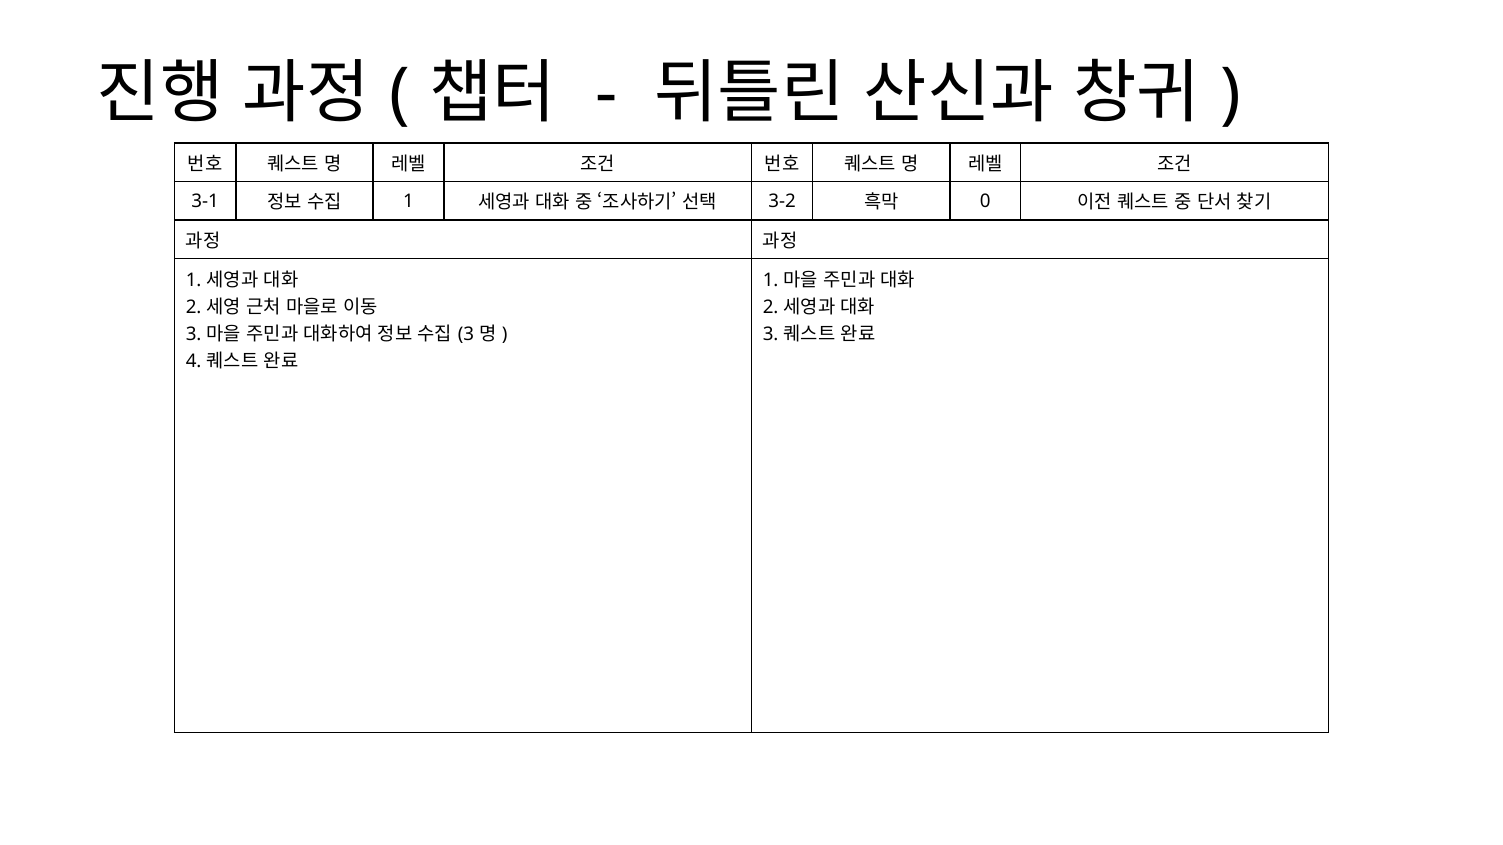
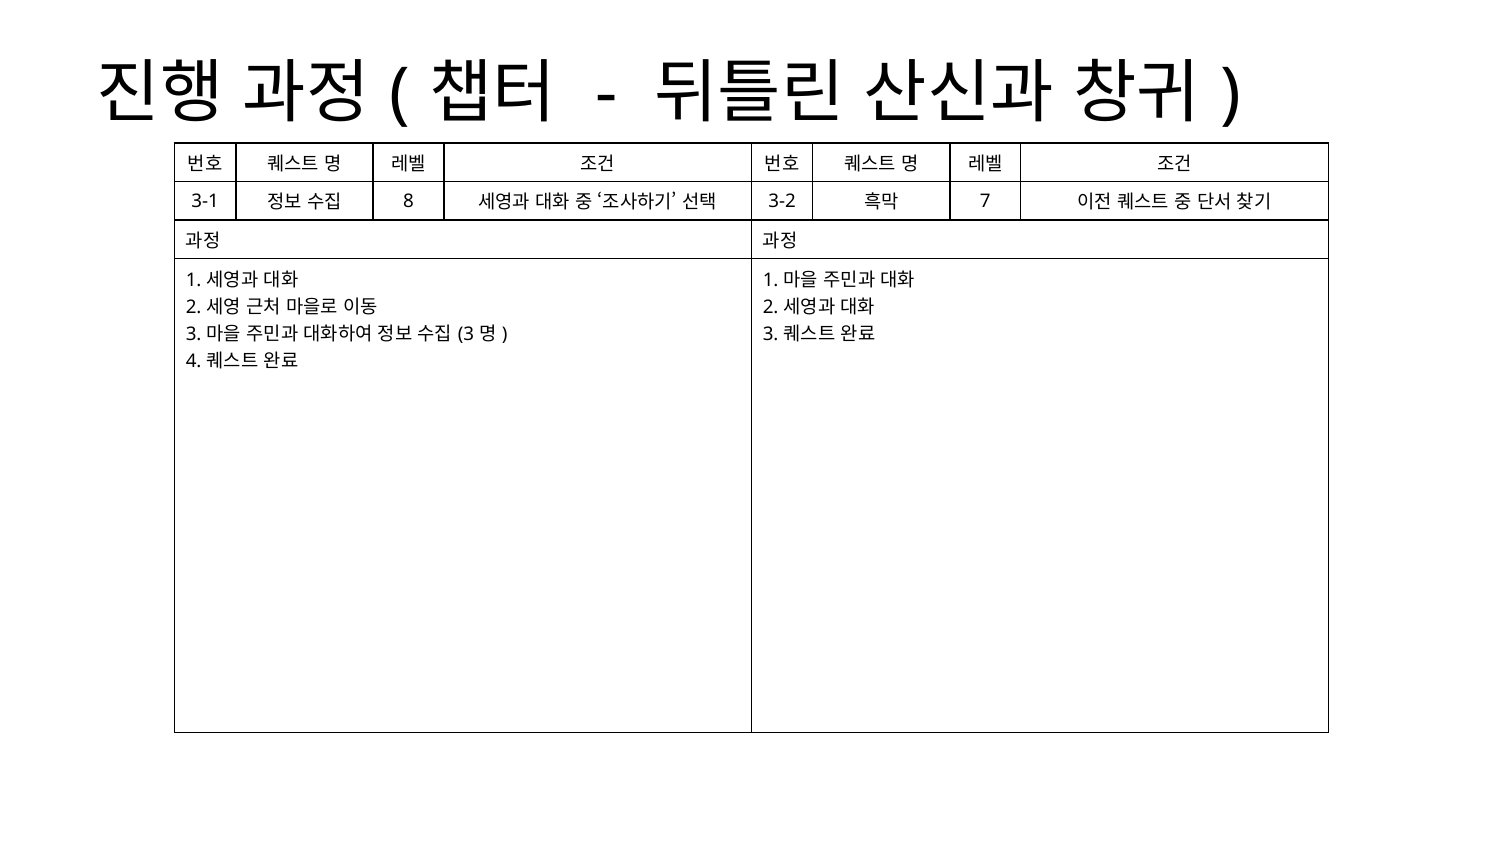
1: 1 -> 8 (408, 201)
0: 0 -> 7 (985, 201)
